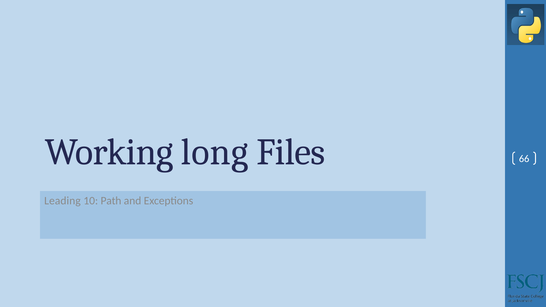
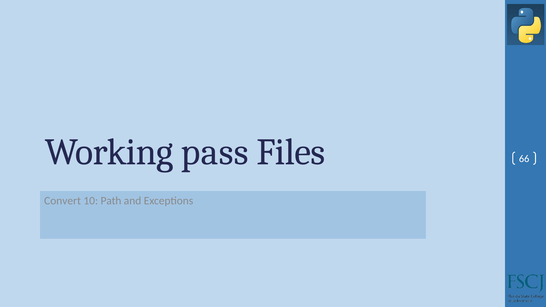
long: long -> pass (215, 152)
Leading: Leading -> Convert (63, 201)
